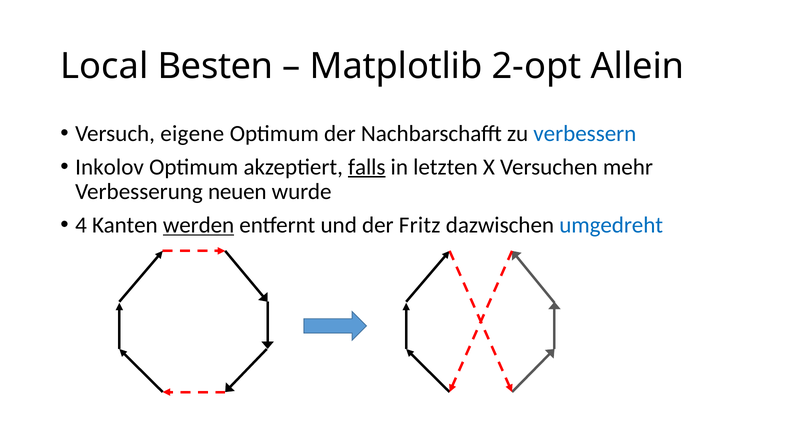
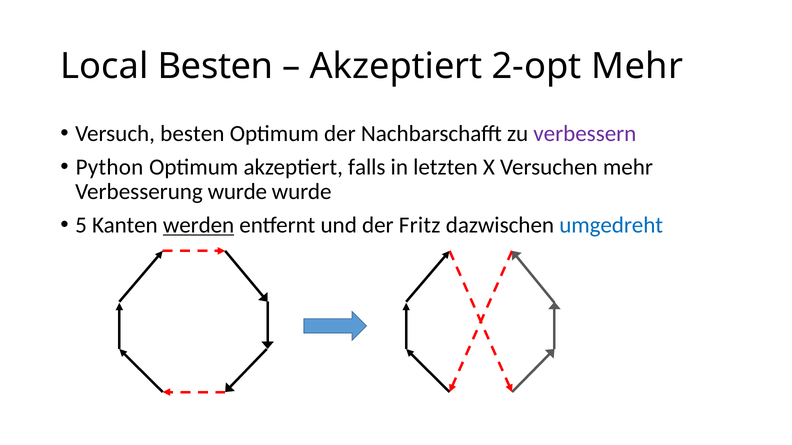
Matplotlib: Matplotlib -> Akzeptiert (396, 67)
2-opt Allein: Allein -> Mehr (637, 67)
Versuch eigene: eigene -> besten (192, 134)
verbessern colour: blue -> purple (585, 134)
Inkolov: Inkolov -> Python (109, 167)
falls underline: present -> none (367, 167)
Verbesserung neuen: neuen -> wurde (237, 192)
4: 4 -> 5 (81, 225)
